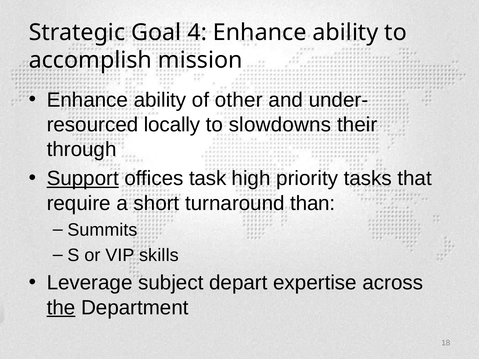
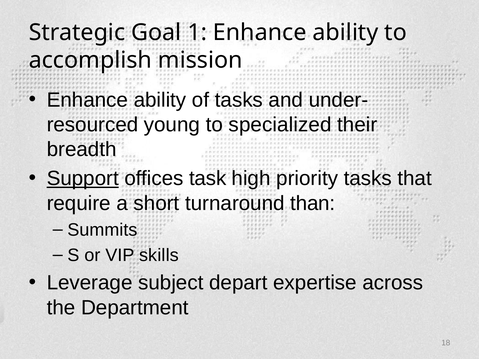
4: 4 -> 1 (197, 32)
of other: other -> tasks (239, 100)
locally: locally -> young (172, 125)
slowdowns: slowdowns -> specialized (280, 125)
through: through -> breadth (82, 150)
the underline: present -> none (61, 308)
